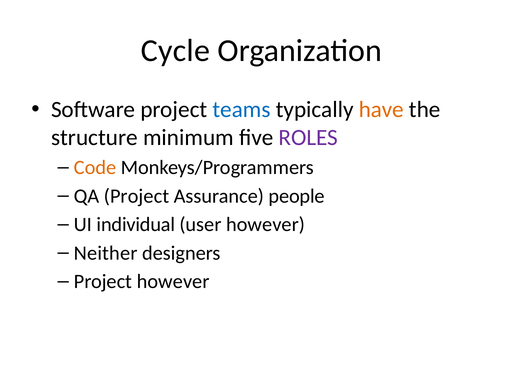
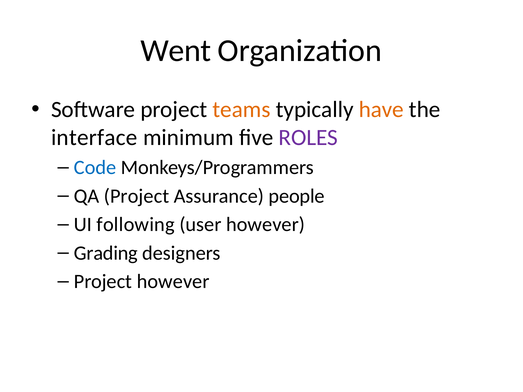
Cycle: Cycle -> Went (176, 51)
teams colour: blue -> orange (242, 110)
structure: structure -> interface (94, 138)
Code colour: orange -> blue (95, 168)
individual: individual -> following (136, 225)
Neither: Neither -> Grading (106, 253)
